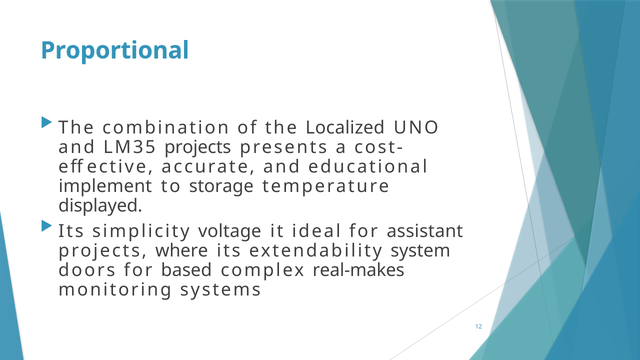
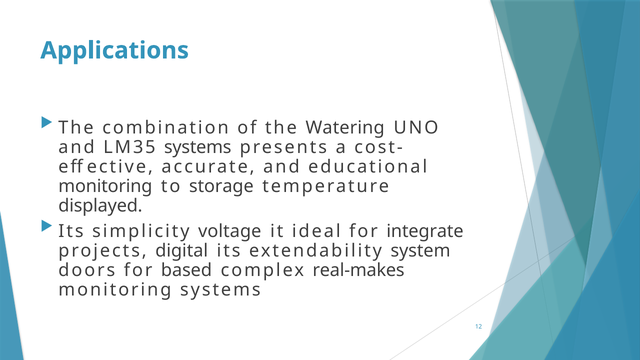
Proportional: Proportional -> Applications (115, 50)
Localized: Localized -> Watering (345, 128)
LM35 projects: projects -> systems (198, 147)
implement: implement -> monitoring (105, 186)
assistant: assistant -> integrate (425, 231)
where: where -> digital (182, 251)
